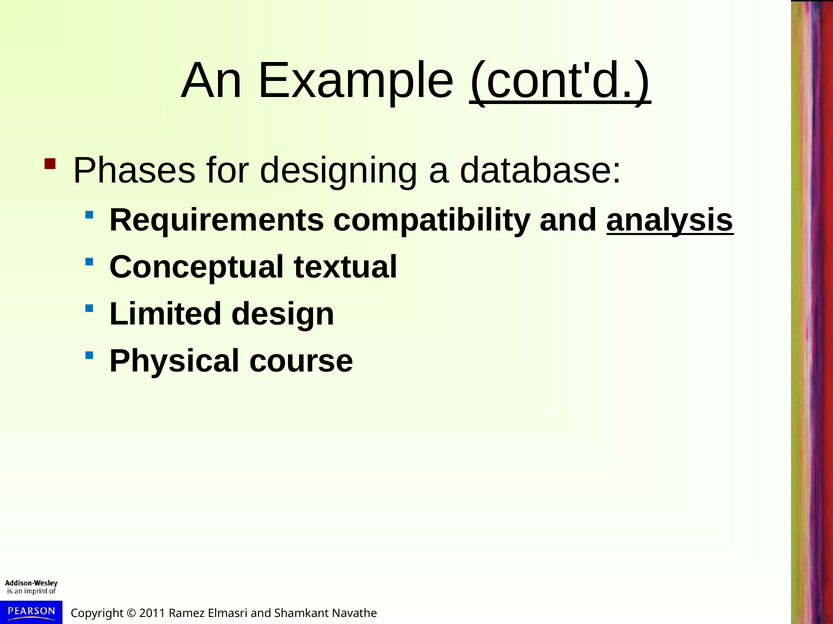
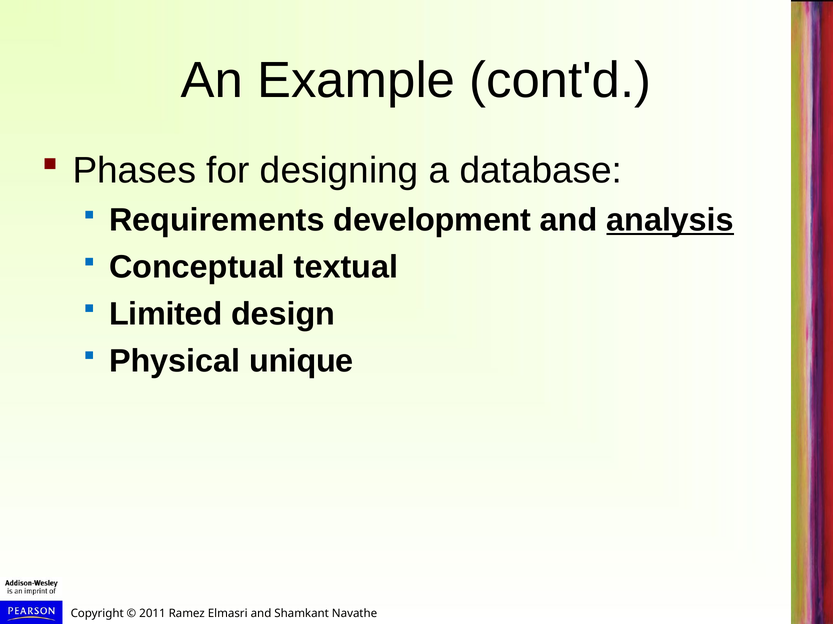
cont'd underline: present -> none (560, 80)
compatibility: compatibility -> development (432, 220)
course: course -> unique (301, 361)
